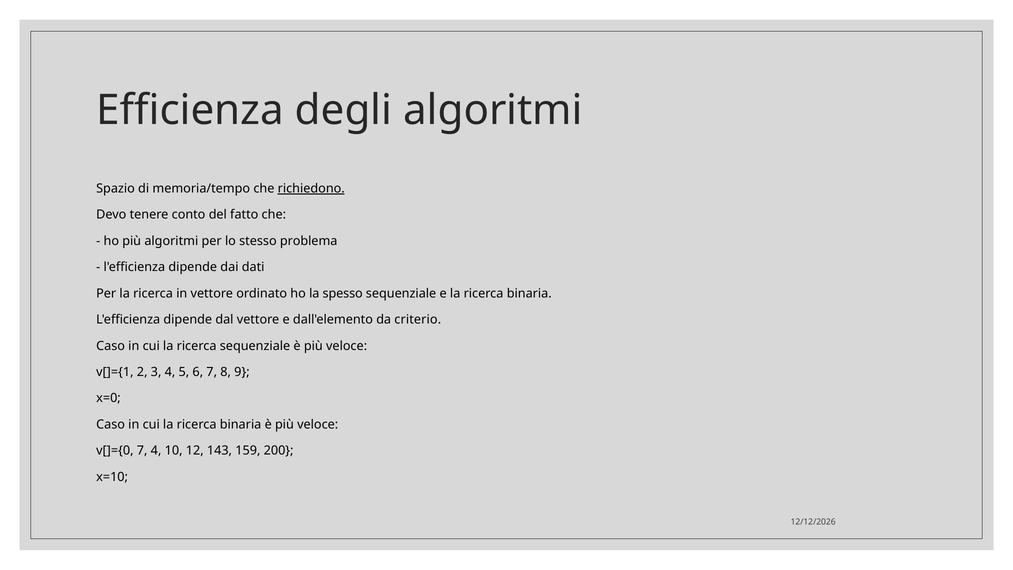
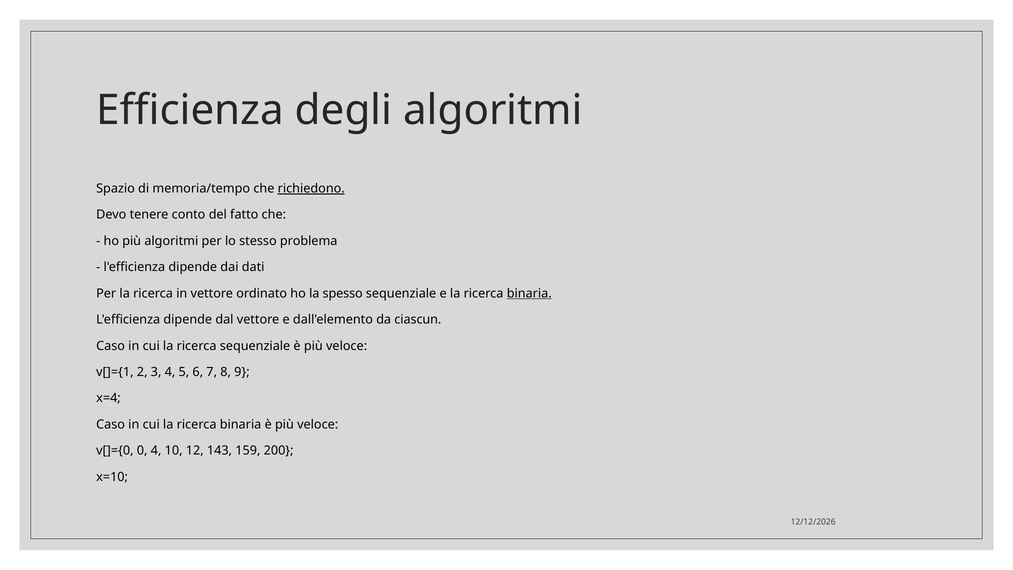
binaria underline: none -> present (529, 293)
criterio: criterio -> ciascun (418, 320)
x=0: x=0 -> x=4 (108, 398)
v[]={0 7: 7 -> 0 (142, 451)
